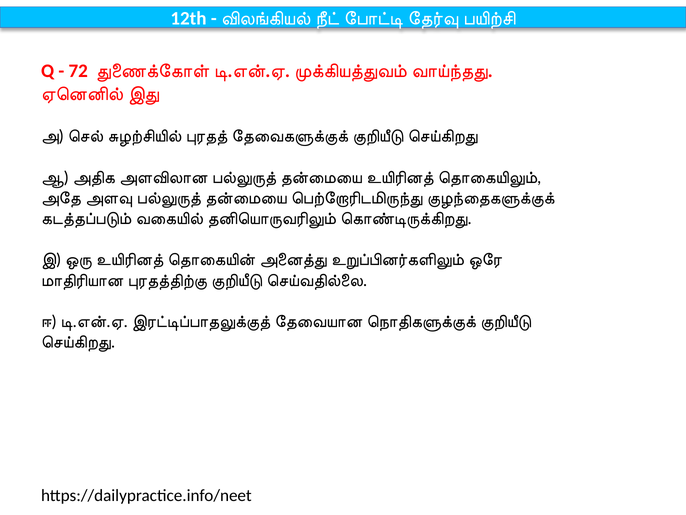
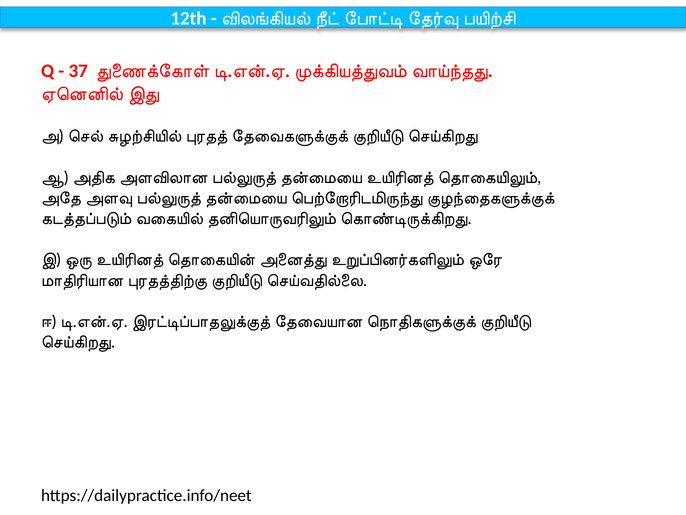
72: 72 -> 37 (78, 71)
